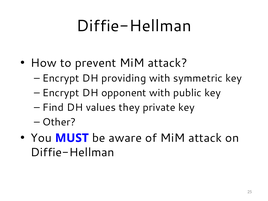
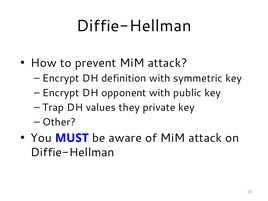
providing: providing -> definition (124, 78)
Find: Find -> Trap (53, 108)
